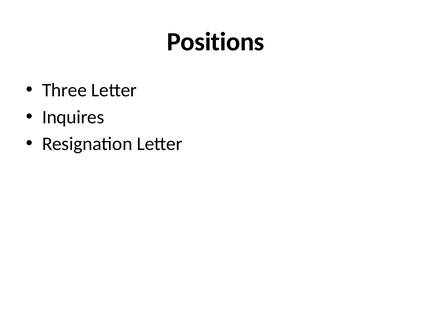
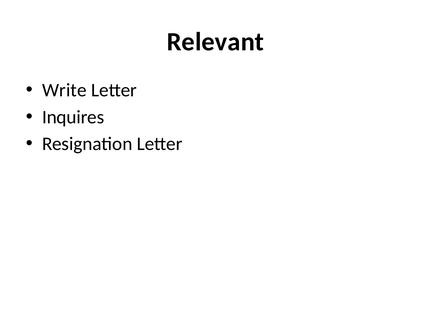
Positions: Positions -> Relevant (215, 42)
Three: Three -> Write (64, 90)
